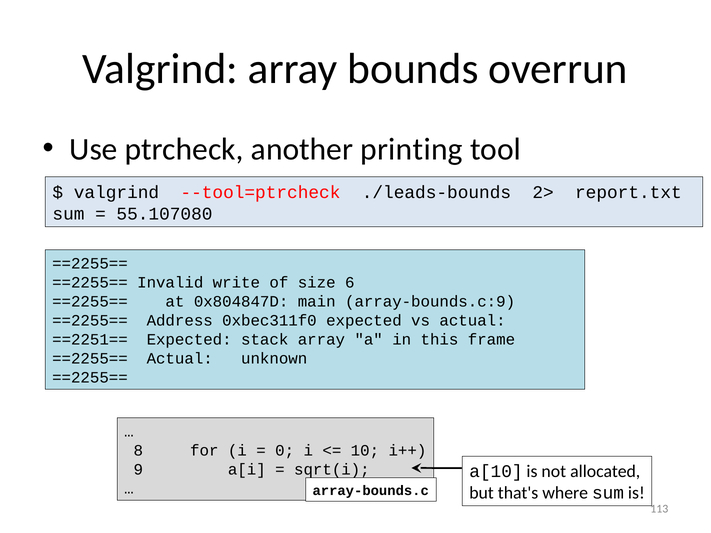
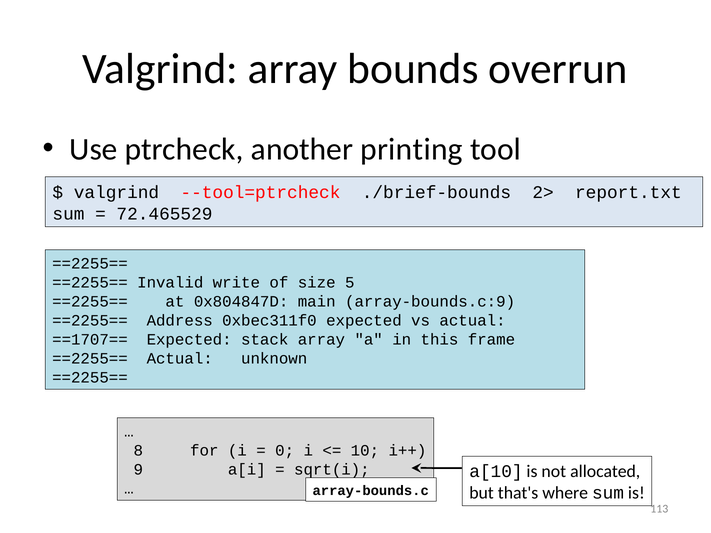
./leads-bounds: ./leads-bounds -> ./brief-bounds (436, 192)
55.107080: 55.107080 -> 72.465529 (164, 214)
6: 6 -> 5 (350, 283)
==2251==: ==2251== -> ==1707== (90, 340)
